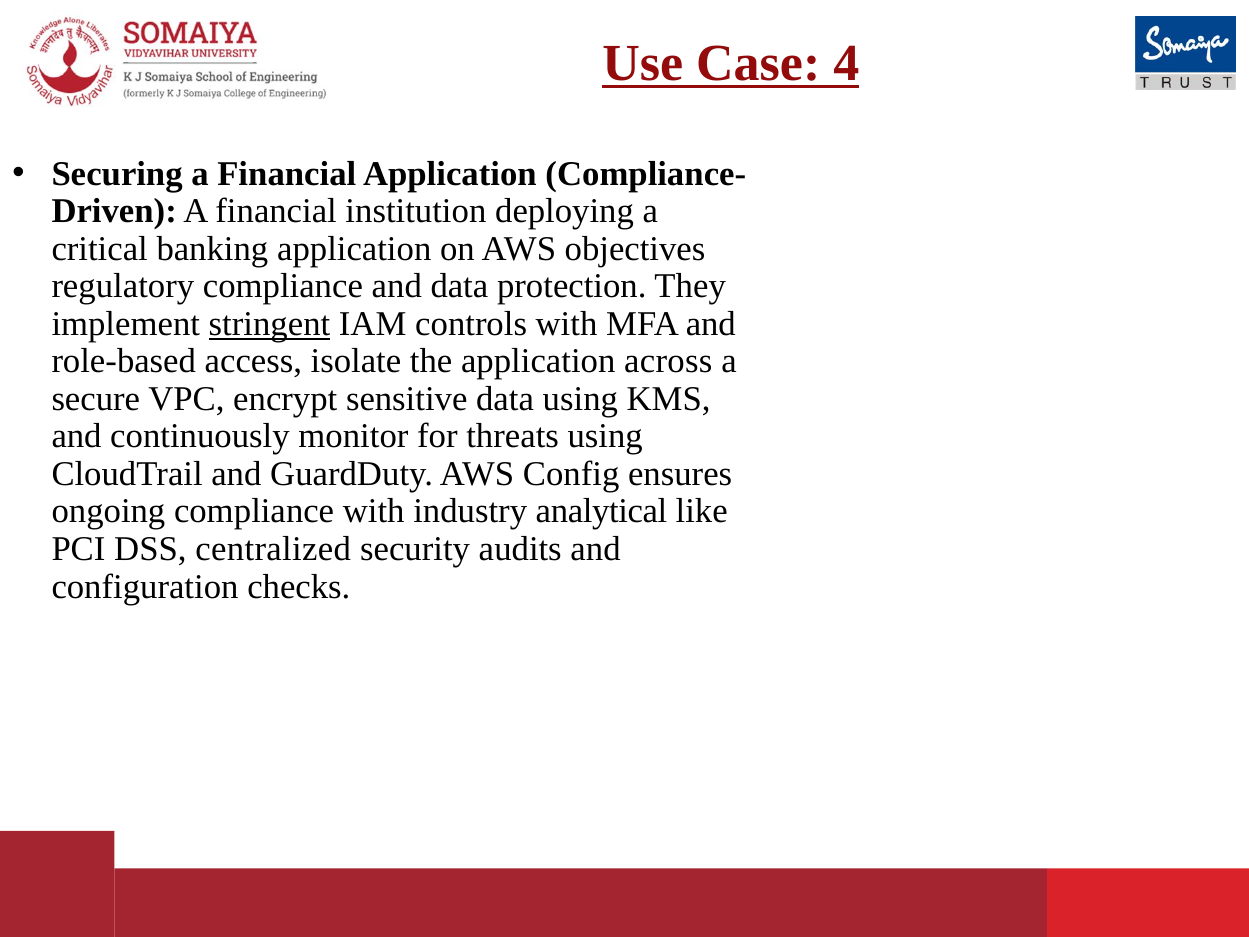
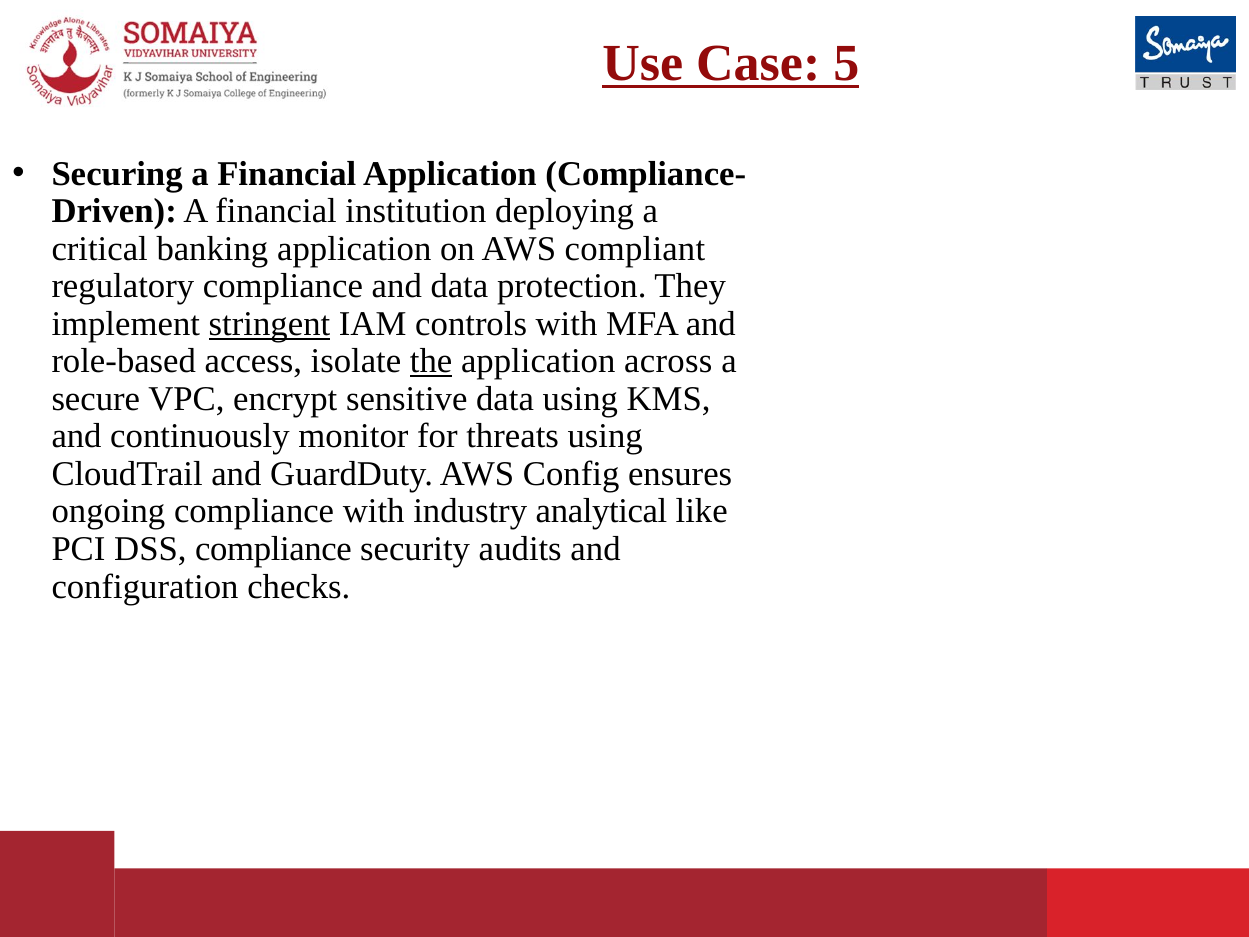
4: 4 -> 5 (846, 63)
objectives: objectives -> compliant (635, 249)
the underline: none -> present (431, 361)
DSS centralized: centralized -> compliance (274, 549)
